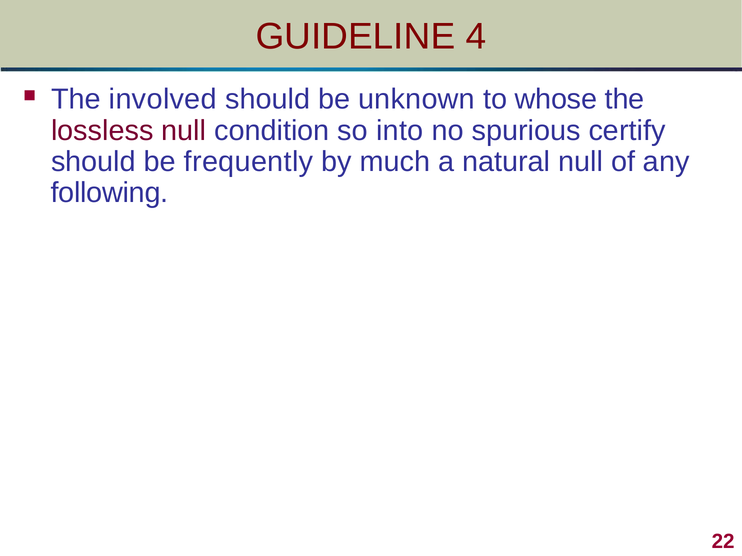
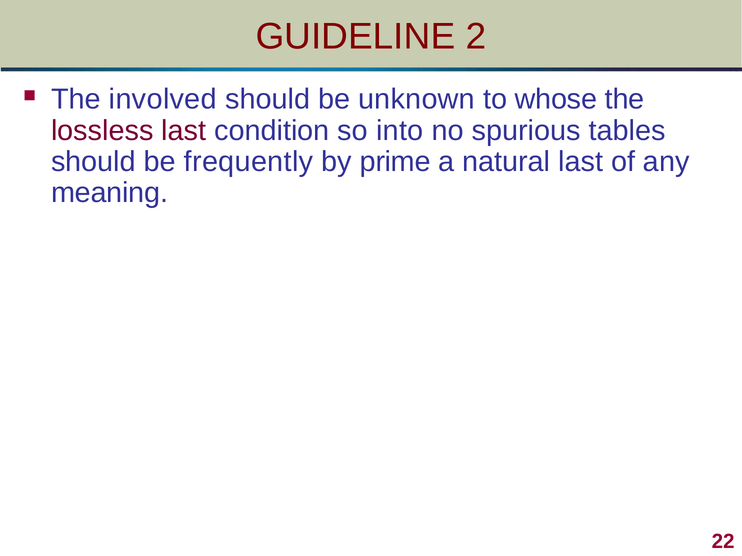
4: 4 -> 2 (476, 37)
lossless null: null -> last (184, 131)
certify: certify -> tables (627, 131)
much: much -> prime (395, 162)
natural null: null -> last (581, 162)
following: following -> meaning (110, 193)
